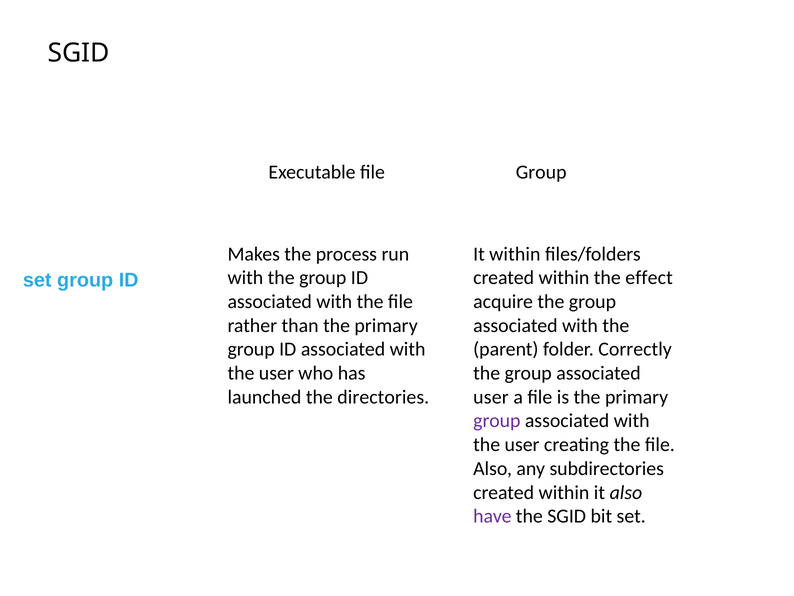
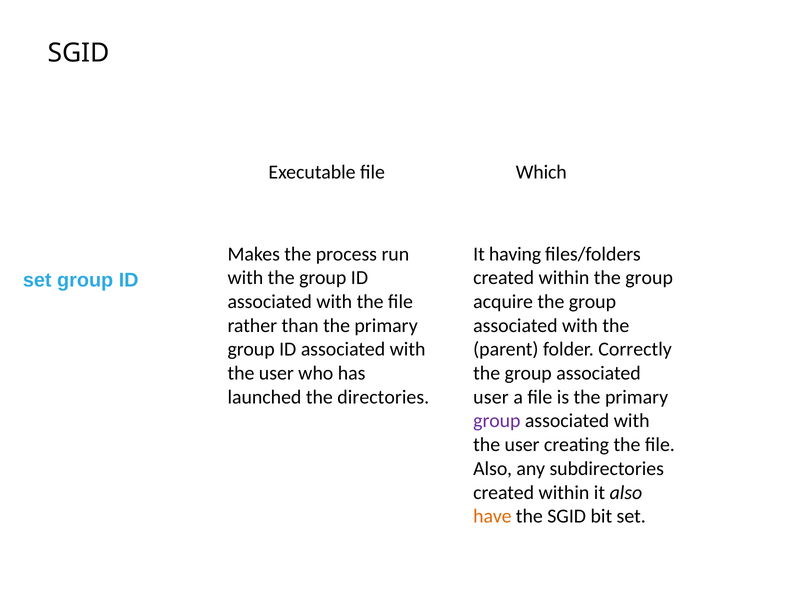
file Group: Group -> Which (541, 172)
It within: within -> having (515, 254)
within the effect: effect -> group (649, 278)
have colour: purple -> orange (492, 516)
